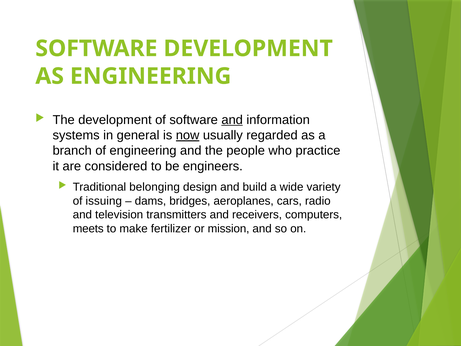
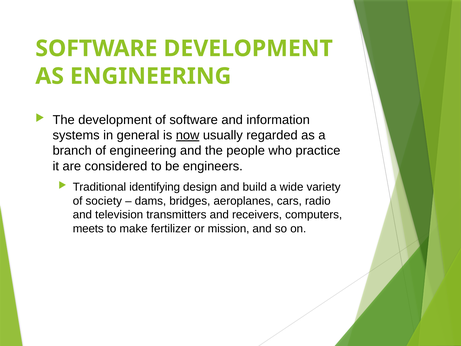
and underline: present -> none (232, 120)
belonging: belonging -> identifying (155, 187)
issuing: issuing -> society (104, 201)
